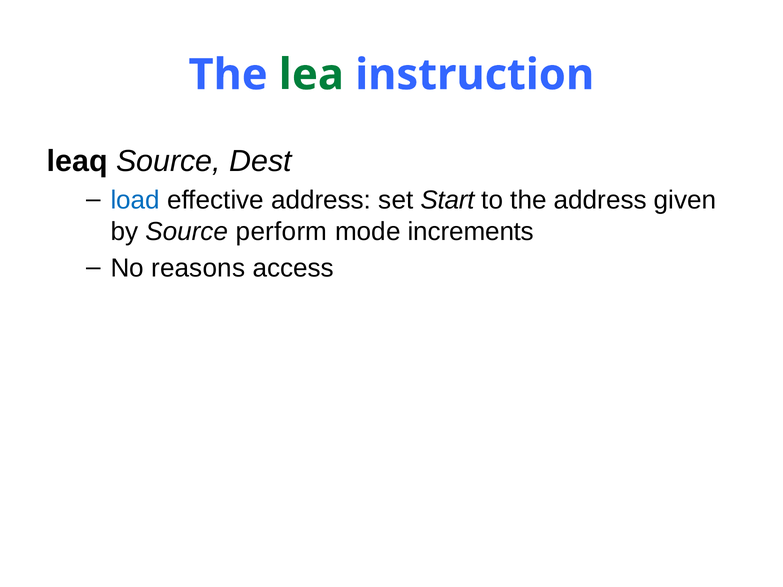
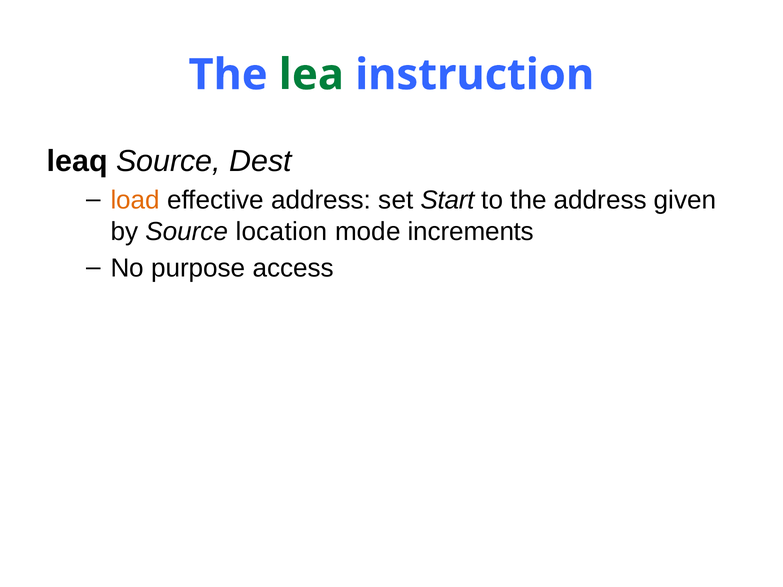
load colour: blue -> orange (135, 200)
perform: perform -> location (281, 232)
reasons: reasons -> purpose (198, 268)
